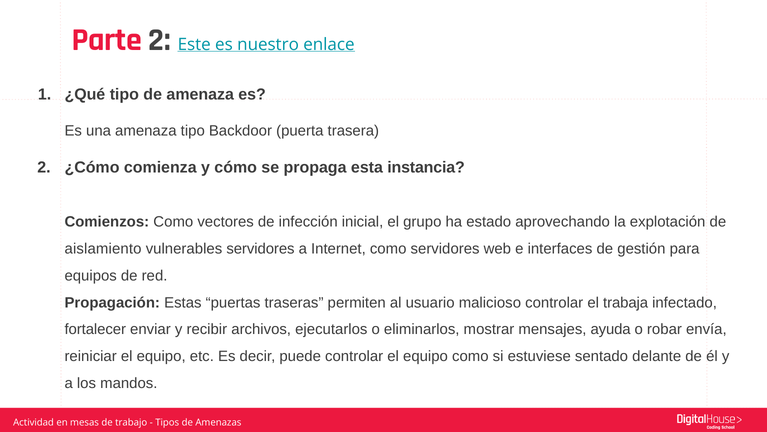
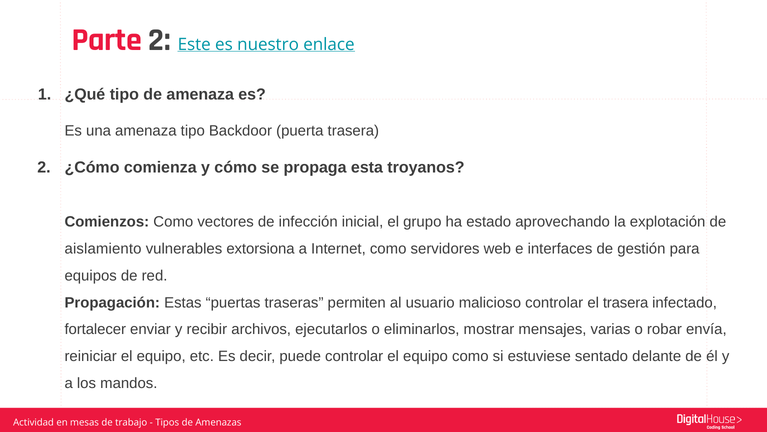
instancia: instancia -> troyanos (426, 167)
vulnerables servidores: servidores -> extorsiona (260, 249)
el trabaja: trabaja -> trasera (626, 302)
ayuda: ayuda -> varias (611, 329)
